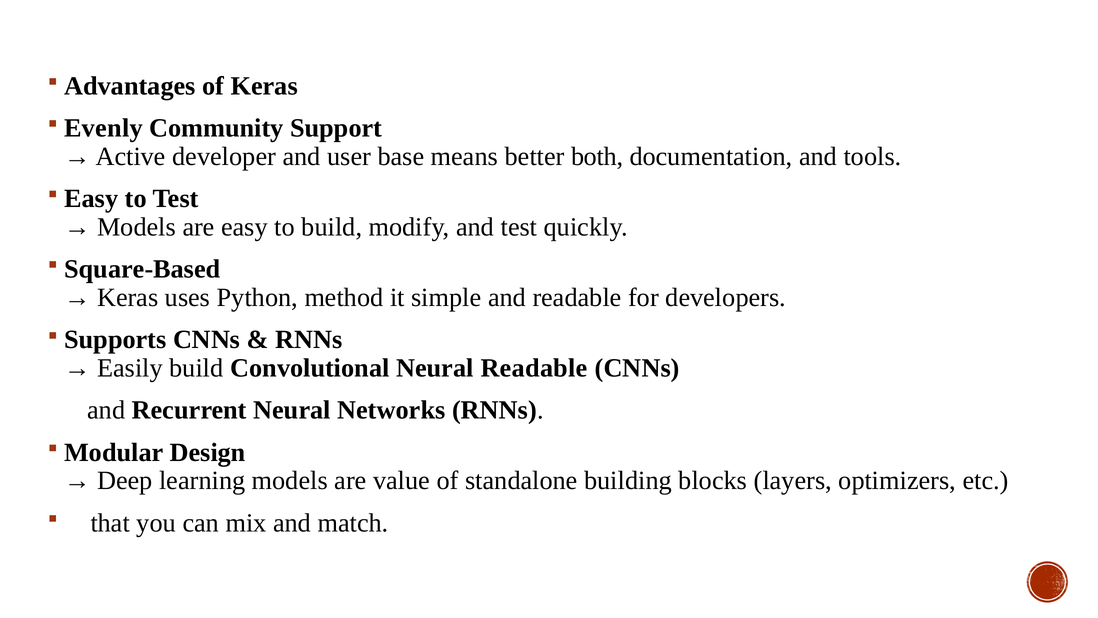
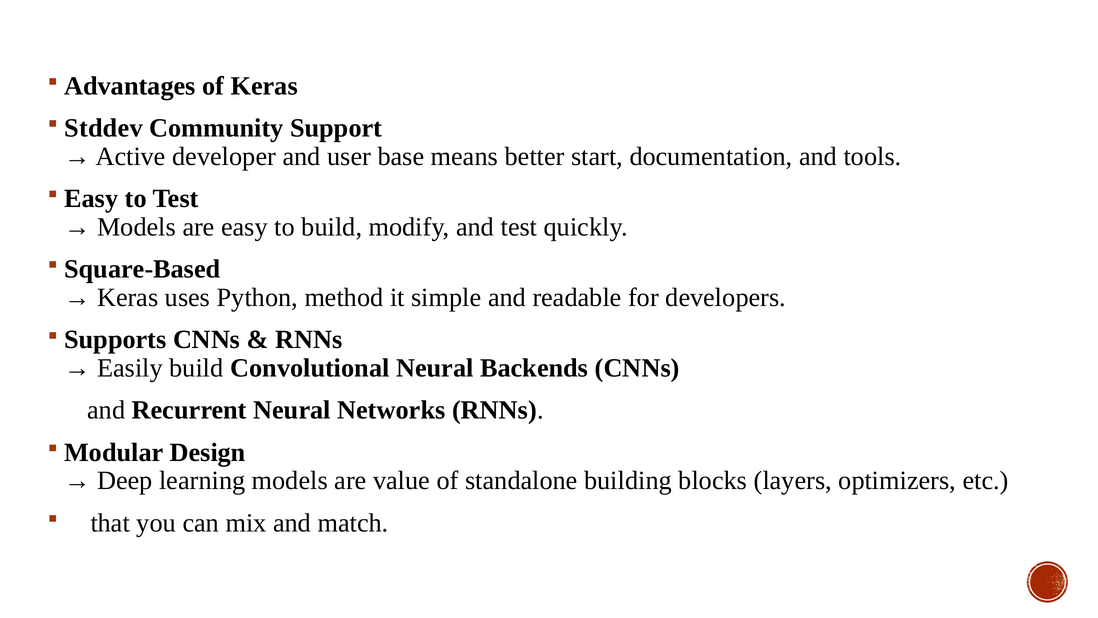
Evenly: Evenly -> Stddev (103, 128)
both: both -> start (597, 156)
Neural Readable: Readable -> Backends (534, 368)
